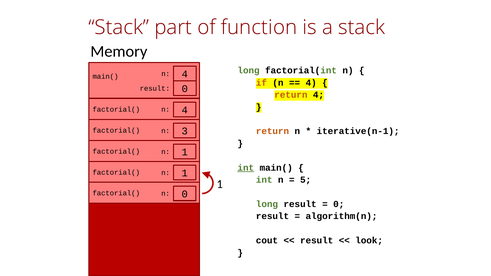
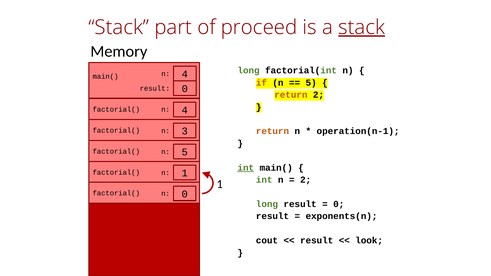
function: function -> proceed (259, 27)
stack underline: none -> present (362, 27)
4: 4 -> 5 (311, 83)
return 4: 4 -> 2 (319, 95)
iterative(n-1: iterative(n-1 -> operation(n-1 (358, 131)
1: 1 -> 5 (185, 152)
5: 5 -> 2 (306, 180)
algorithm(n: algorithm(n -> exponents(n (342, 216)
